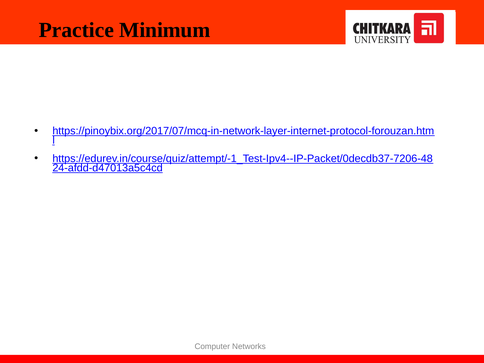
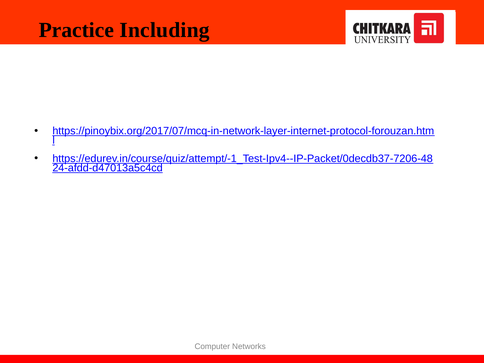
Minimum: Minimum -> Including (165, 30)
